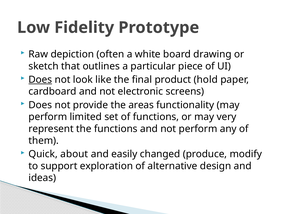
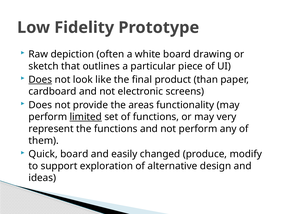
hold: hold -> than (206, 80)
limited underline: none -> present (86, 117)
Quick about: about -> board (74, 154)
